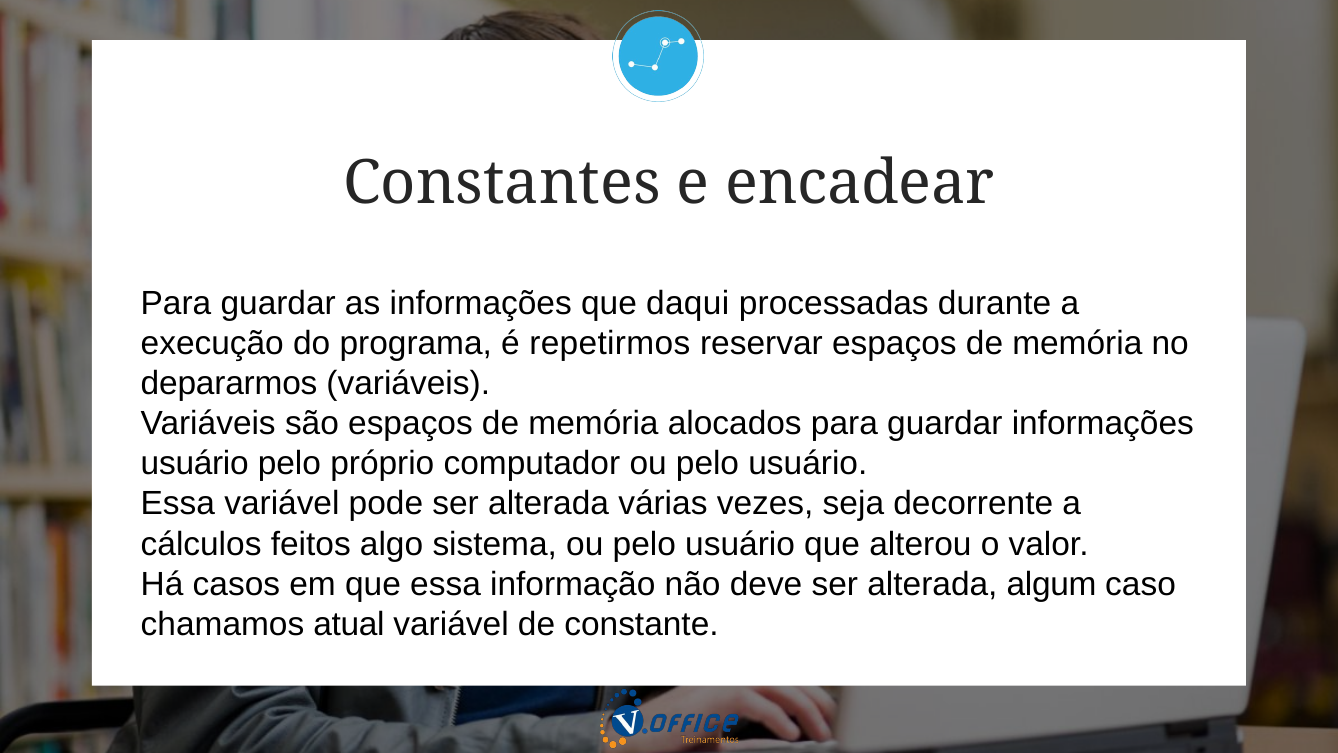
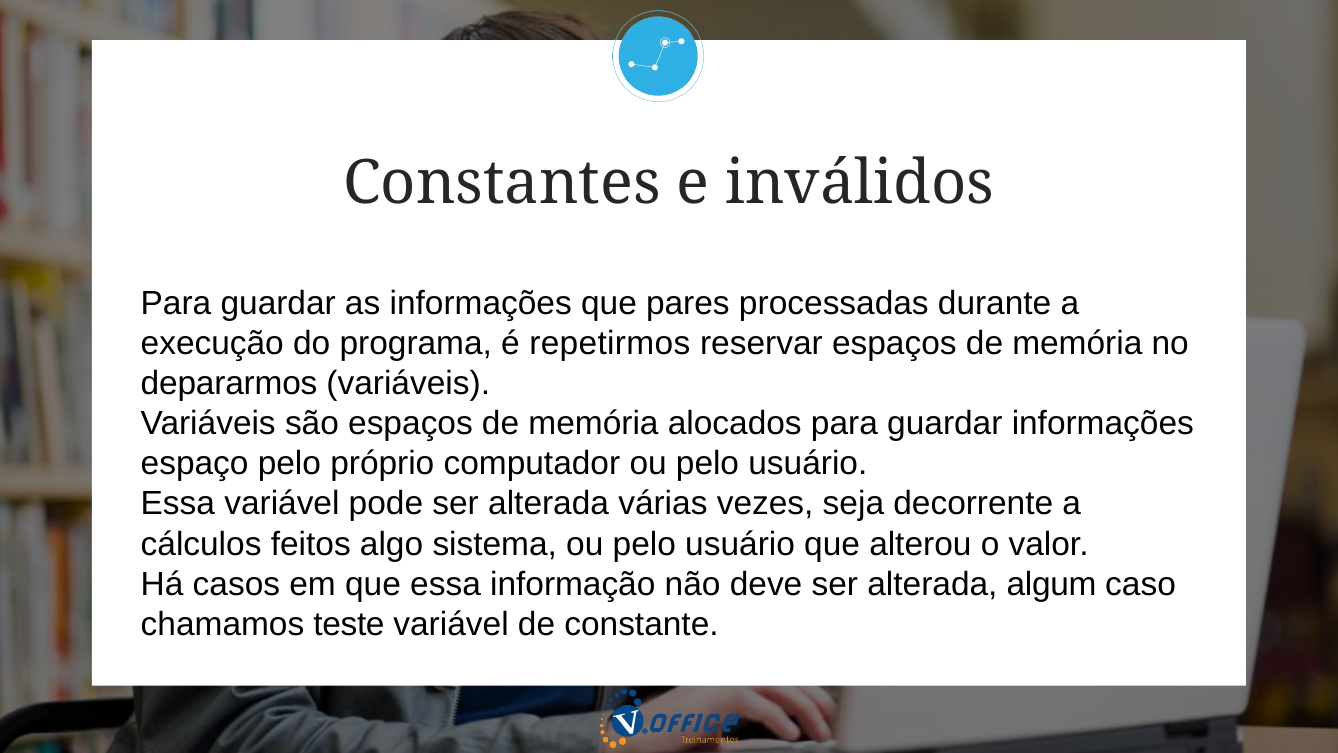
encadear: encadear -> inválidos (860, 184)
daqui: daqui -> pares (688, 303)
usuário: usuário -> espaço (195, 463)
atual: atual -> teste (349, 624)
